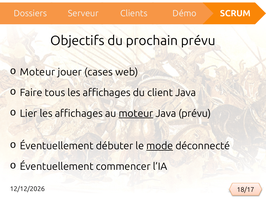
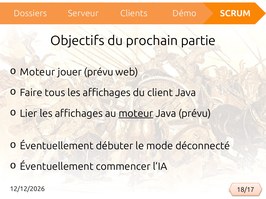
prochain prévu: prévu -> partie (198, 41)
jouer cases: cases -> prévu (99, 72)
mode underline: present -> none (160, 146)
